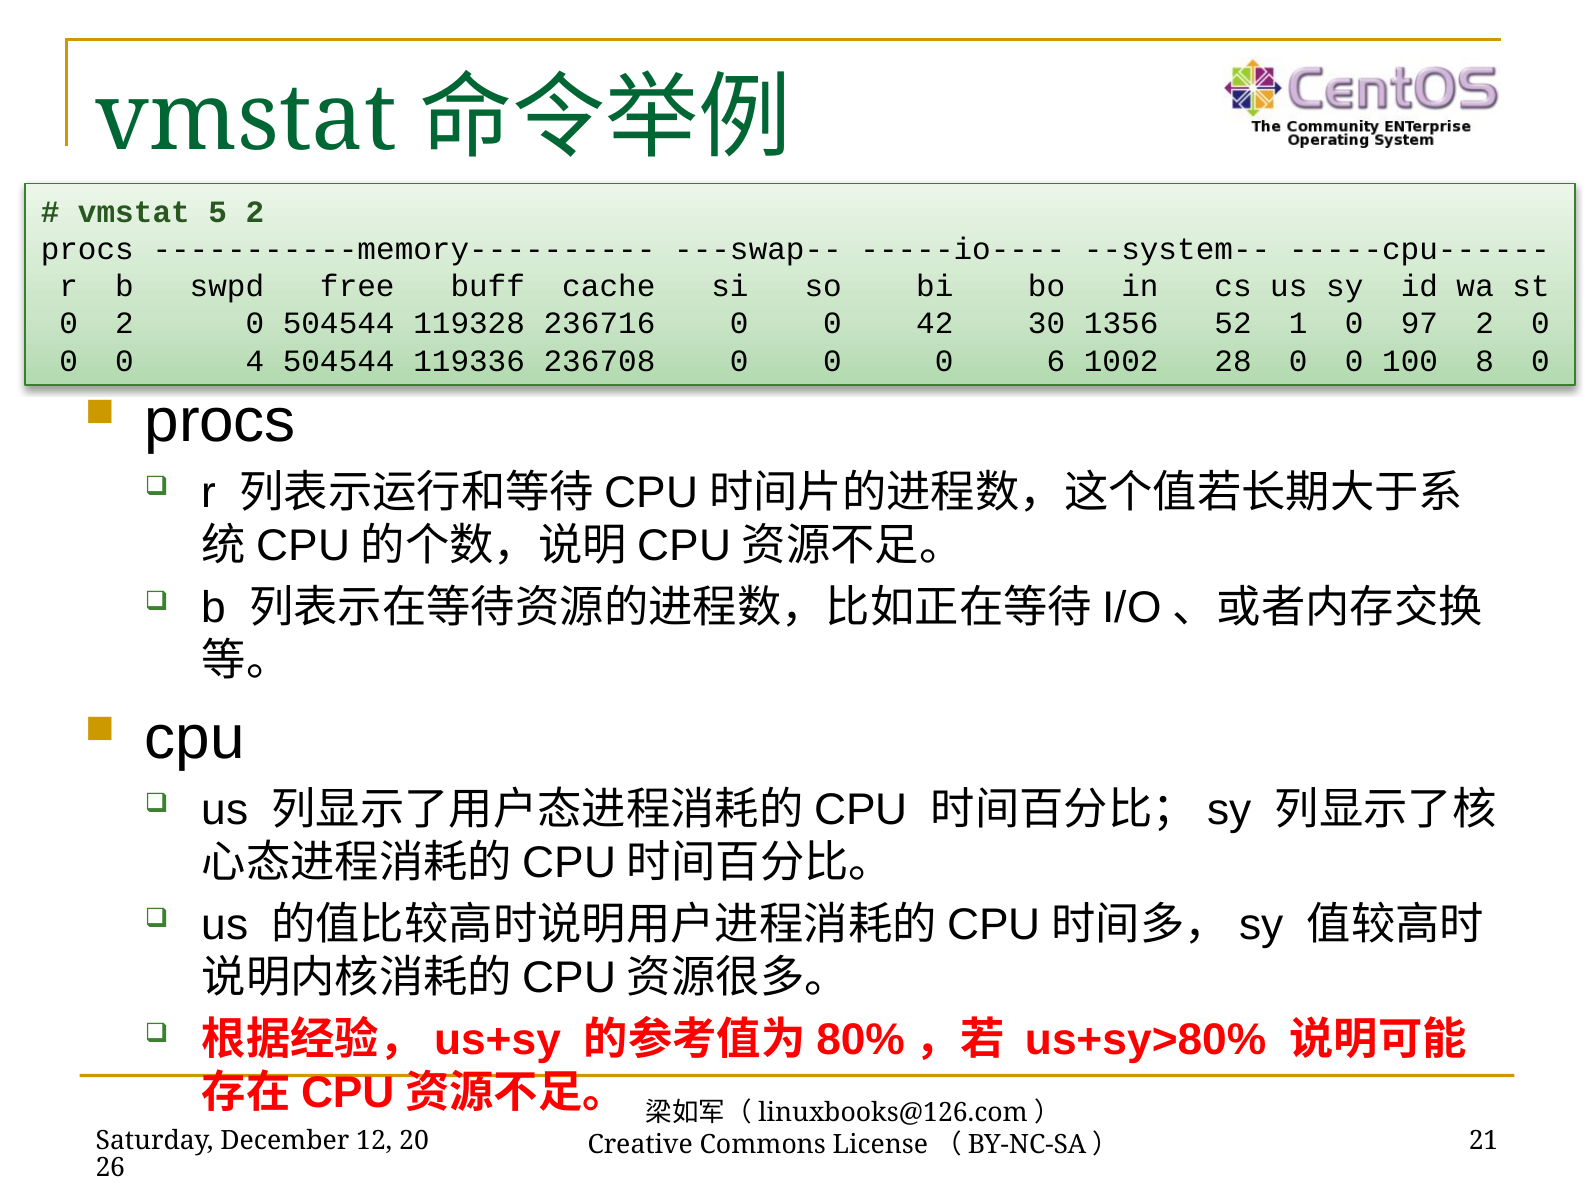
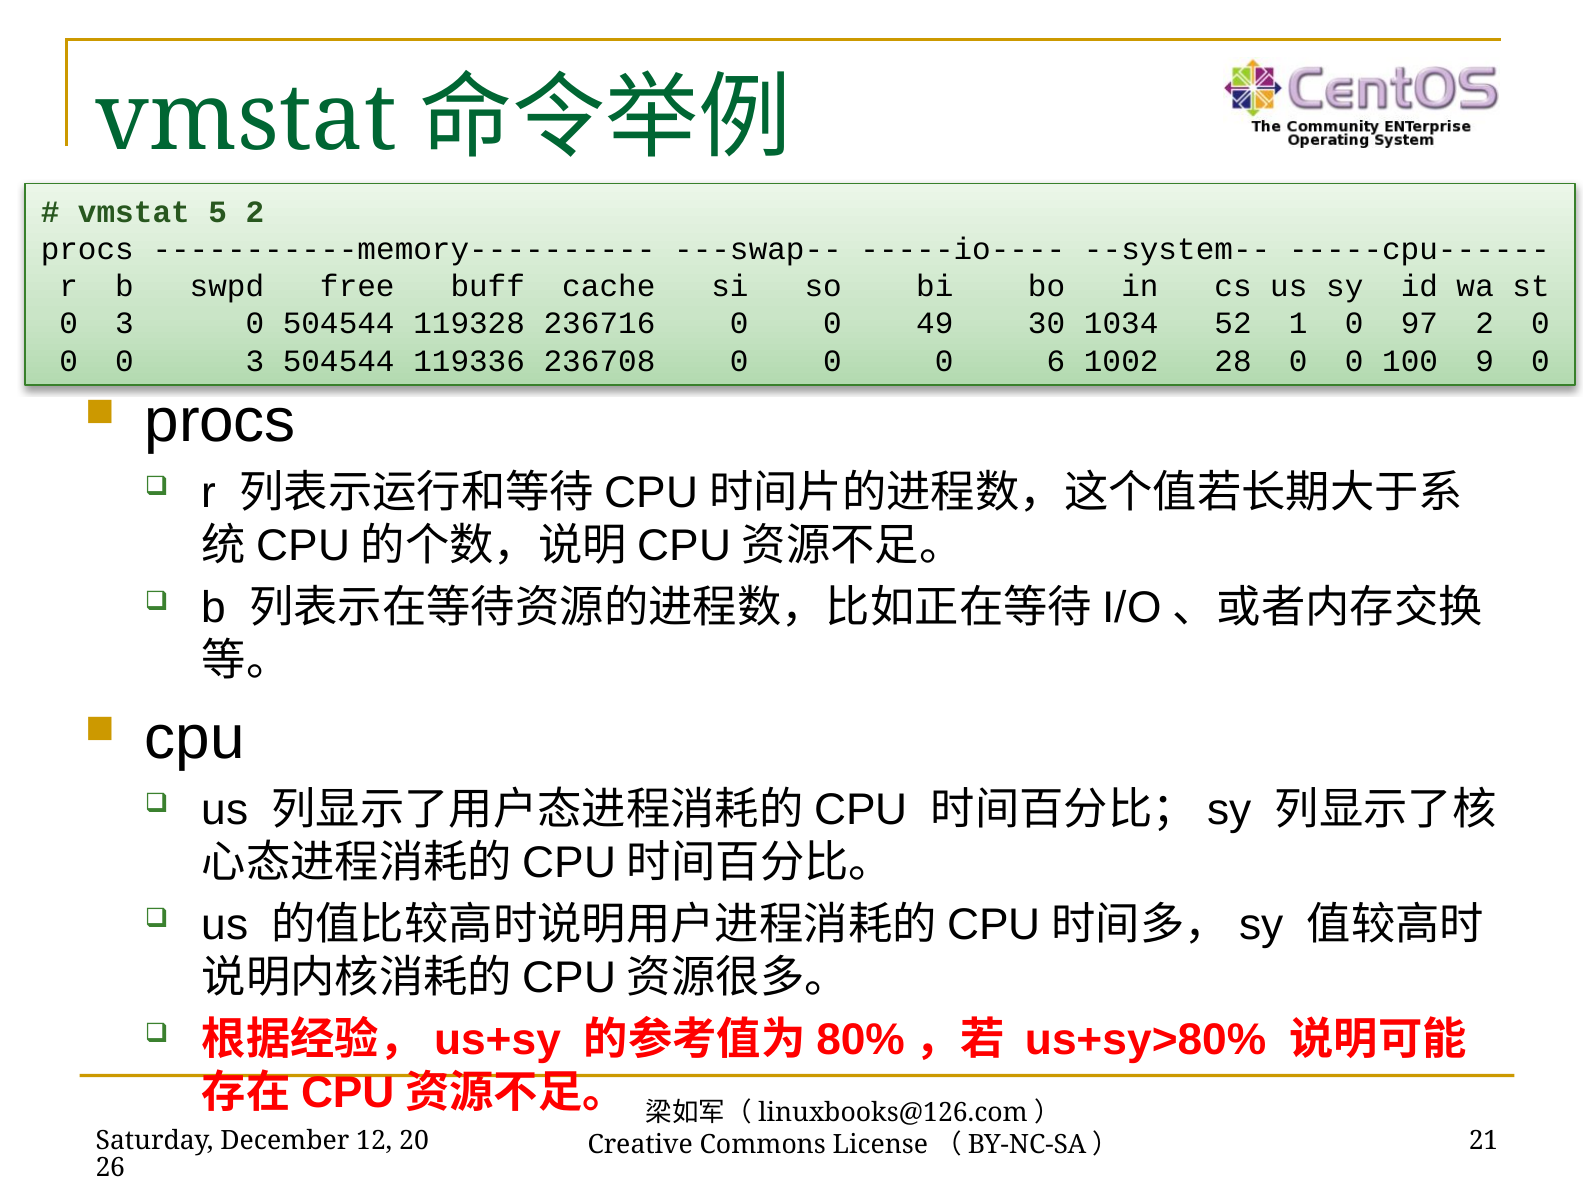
2: 2 -> 3 (124, 324)
42: 42 -> 49 (935, 324)
1356: 1356 -> 1034 (1121, 324)
0 0 4: 4 -> 3 (255, 361)
8: 8 -> 9 (1485, 361)
